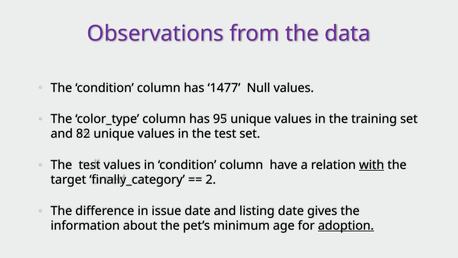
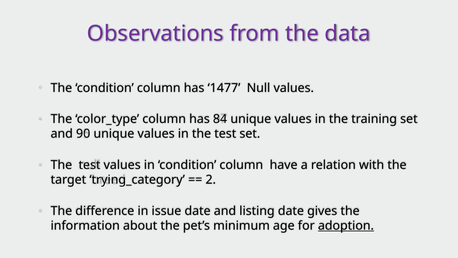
95: 95 -> 84 (220, 119)
82: 82 -> 90 (83, 134)
with underline: present -> none (372, 165)
finally_category: finally_category -> trying_category (137, 180)
